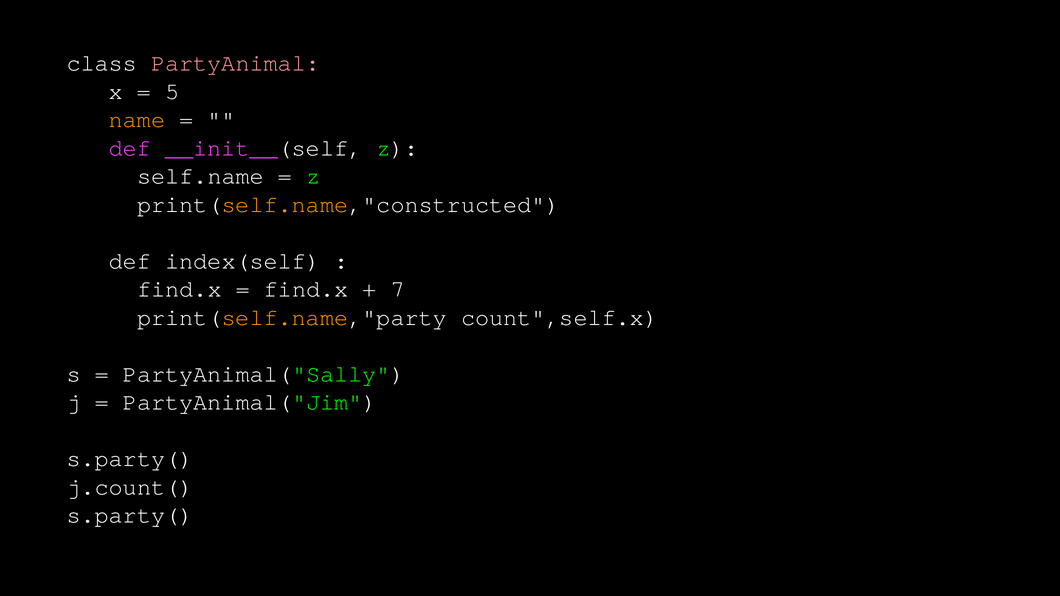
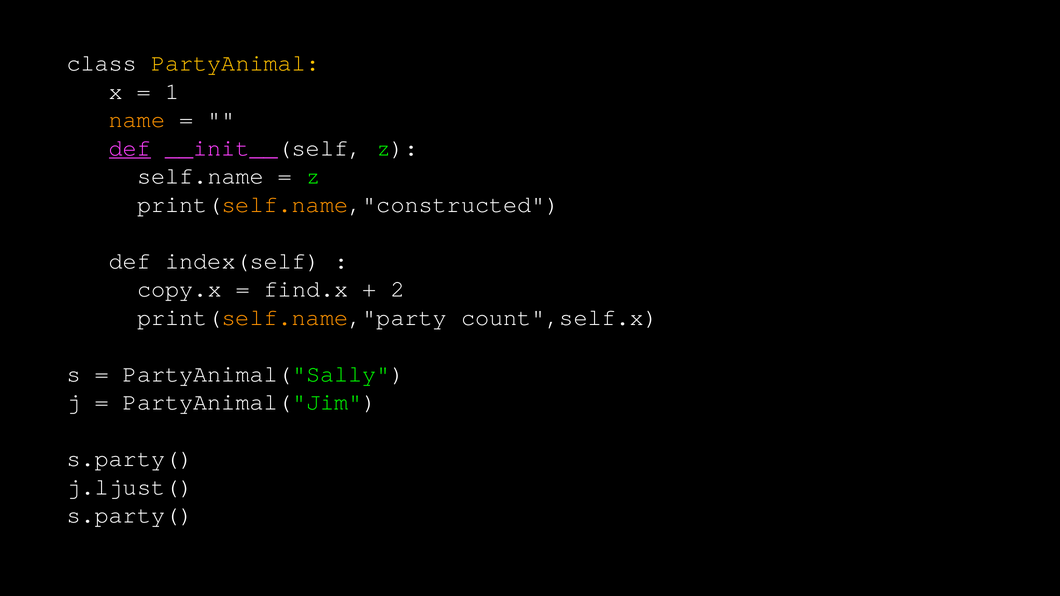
PartyAnimal colour: pink -> yellow (236, 63)
5: 5 -> 1 (172, 91)
def underline: none -> present (130, 148)
find.x: find.x -> copy.x (179, 289)
7: 7 -> 2 (398, 289)
j.count(: j.count( -> j.ljust( (130, 487)
